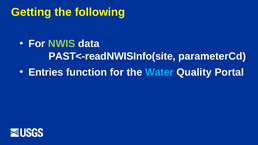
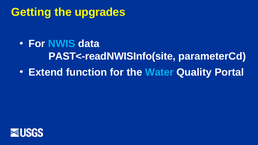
following: following -> upgrades (100, 12)
NWIS colour: light green -> light blue (62, 44)
Entries: Entries -> Extend (46, 72)
